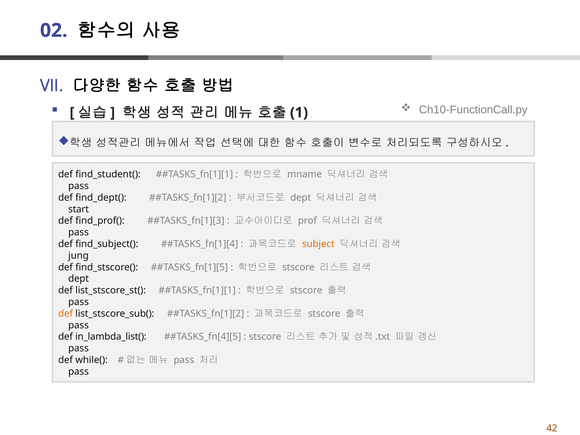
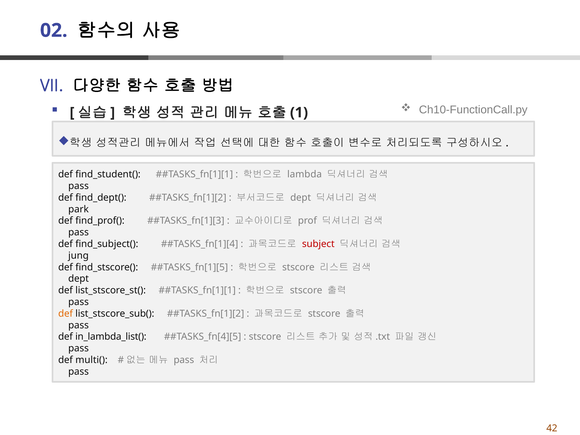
mname: mname -> lambda (305, 174)
start: start -> park (79, 209)
subject colour: orange -> red (318, 244)
while(: while( -> multi( (91, 360)
